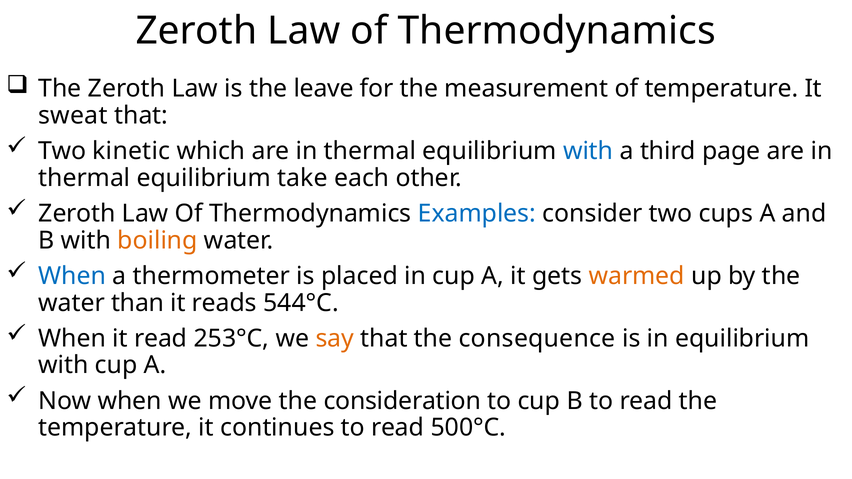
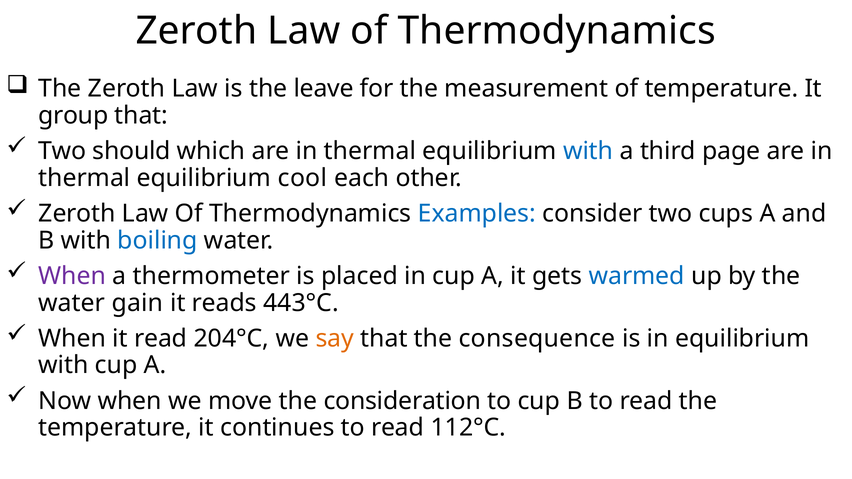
sweat: sweat -> group (73, 116)
kinetic: kinetic -> should (132, 151)
take: take -> cool (302, 178)
boiling colour: orange -> blue (158, 241)
When colour: blue -> purple (72, 276)
warmed colour: orange -> blue (637, 276)
than: than -> gain (137, 303)
544°C: 544°C -> 443°C (301, 303)
253°C: 253°C -> 204°C (231, 339)
500°C: 500°C -> 112°C (468, 428)
